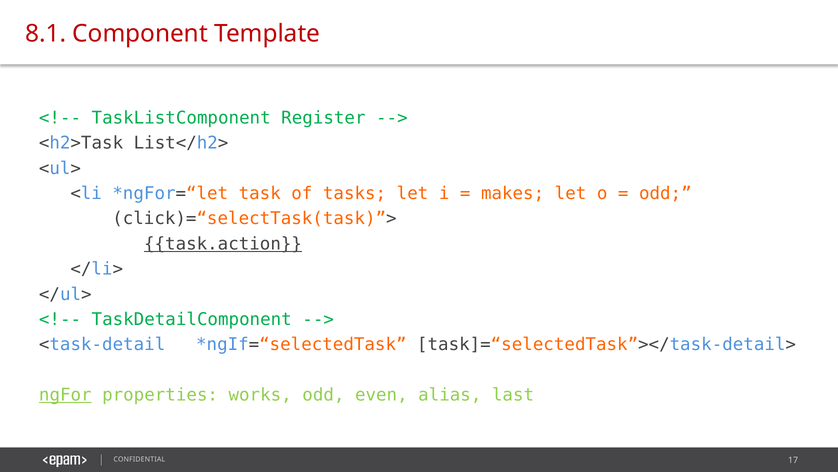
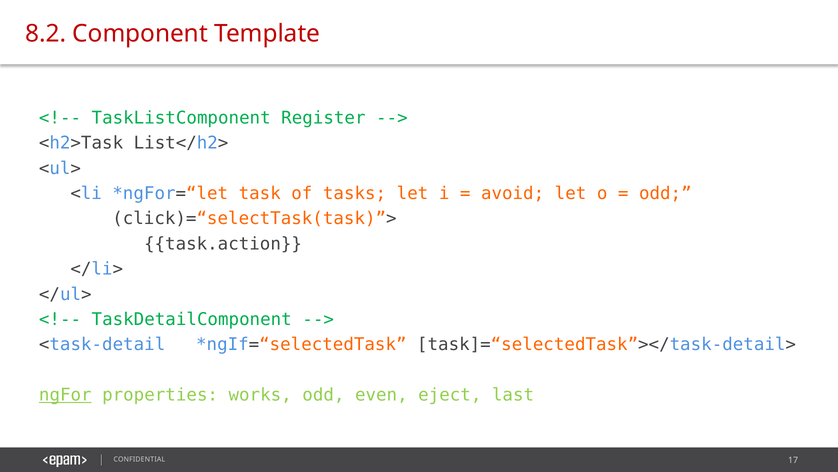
8.1: 8.1 -> 8.2 (46, 34)
makes: makes -> avoid (513, 193)
task.action underline: present -> none (223, 244)
alias: alias -> eject (450, 395)
